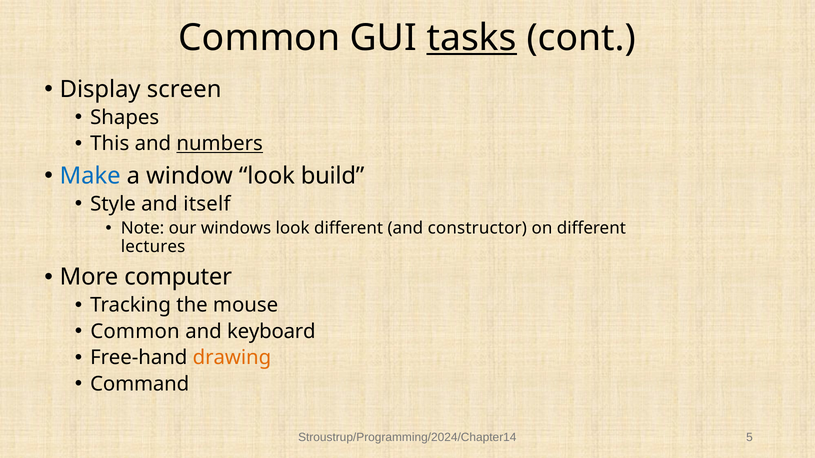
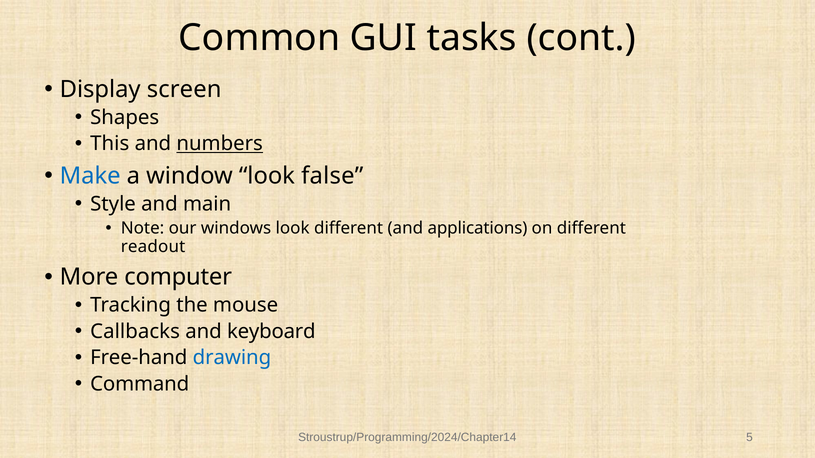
tasks underline: present -> none (472, 38)
build: build -> false (332, 176)
itself: itself -> main (207, 204)
constructor: constructor -> applications (477, 229)
lectures: lectures -> readout (153, 247)
Common: Common -> Callbacks (135, 332)
drawing colour: orange -> blue (232, 358)
